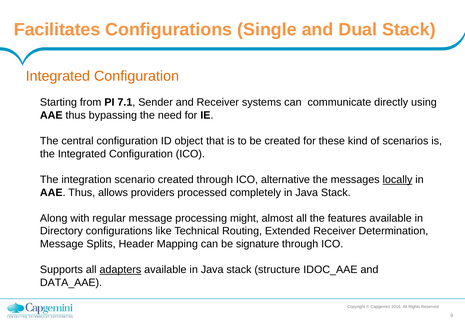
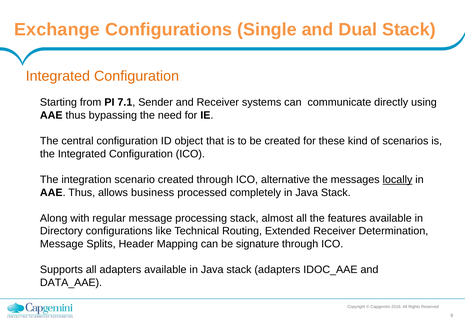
Facilitates: Facilitates -> Exchange (57, 30)
providers: providers -> business (153, 192)
processing might: might -> stack (244, 218)
adapters underline: present -> none (120, 270)
stack structure: structure -> adapters (277, 270)
